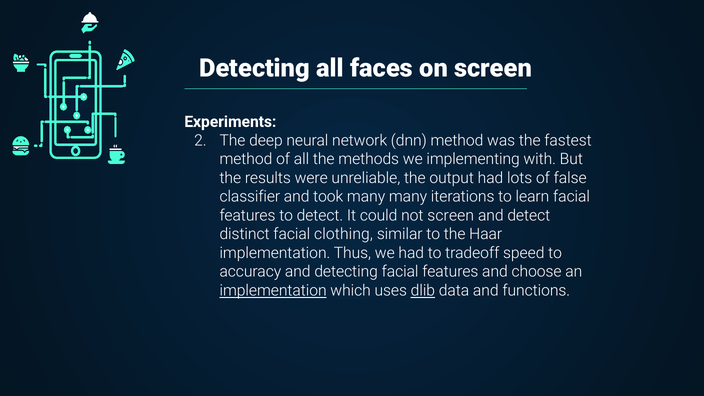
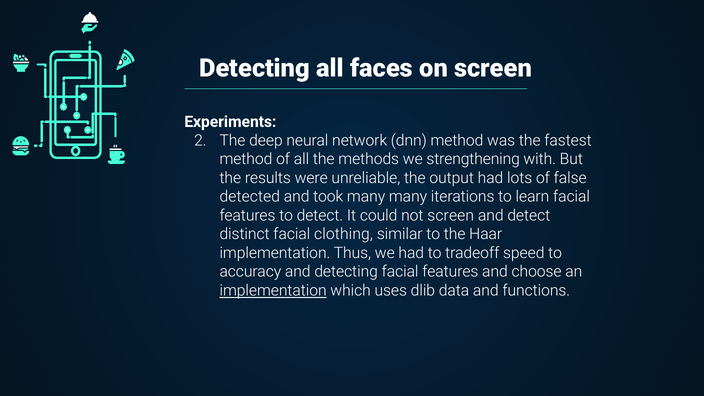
implementing: implementing -> strengthening (473, 159)
classifier: classifier -> detected (250, 197)
dlib underline: present -> none (423, 291)
